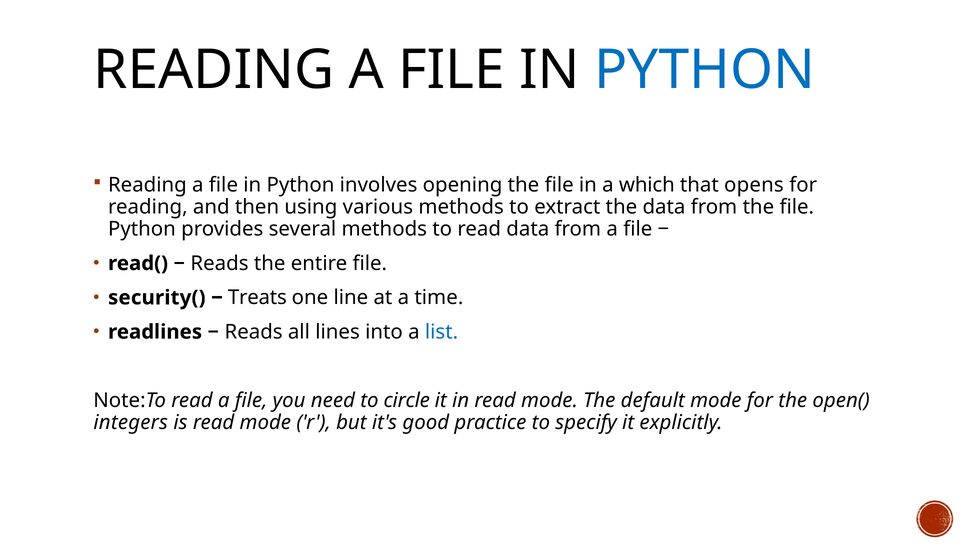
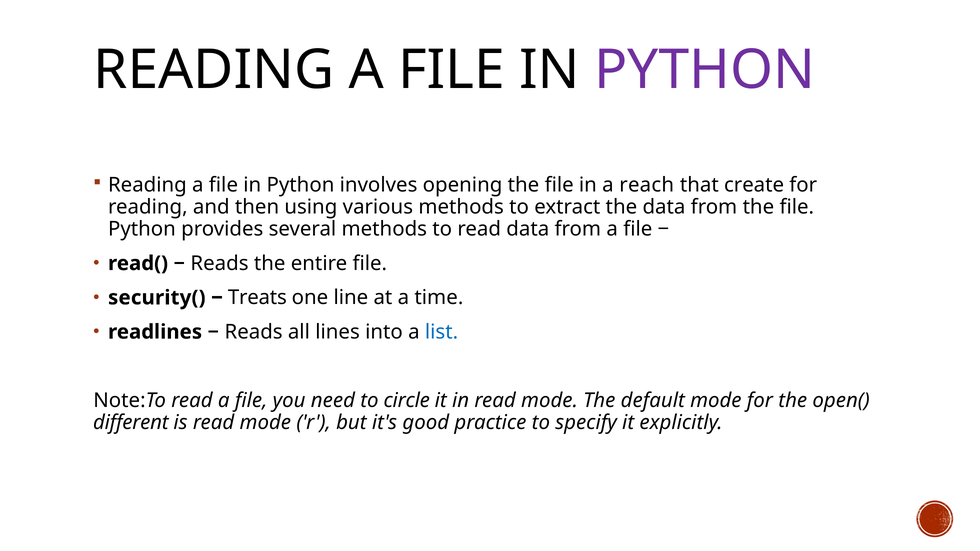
PYTHON colour: blue -> purple (705, 70)
which: which -> reach (647, 185)
opens: opens -> create (754, 185)
integers: integers -> different (131, 423)
